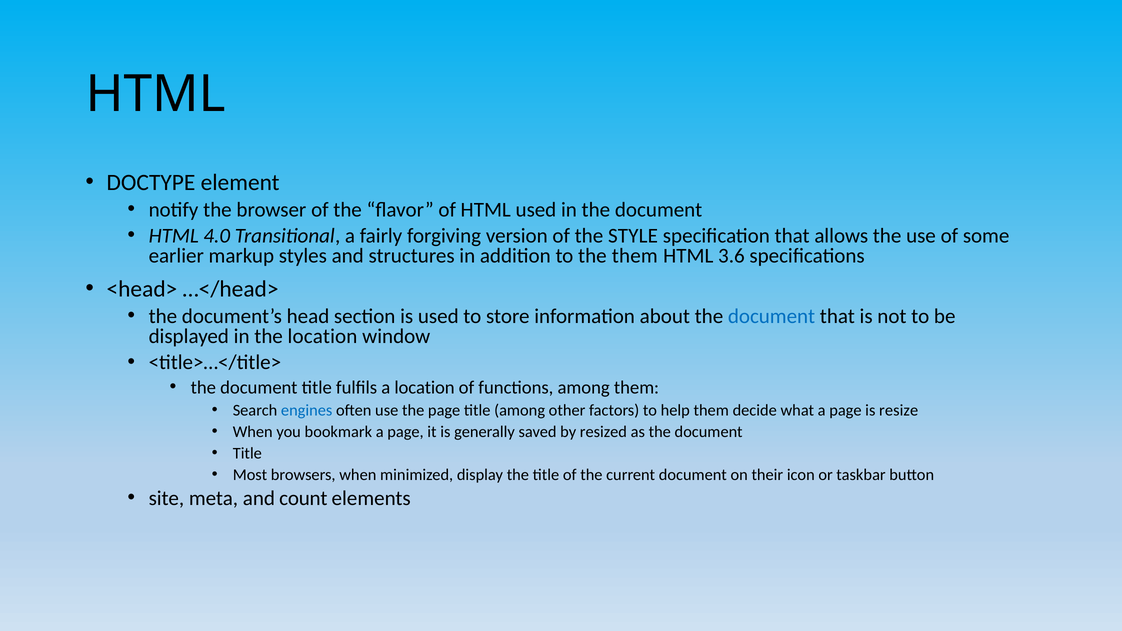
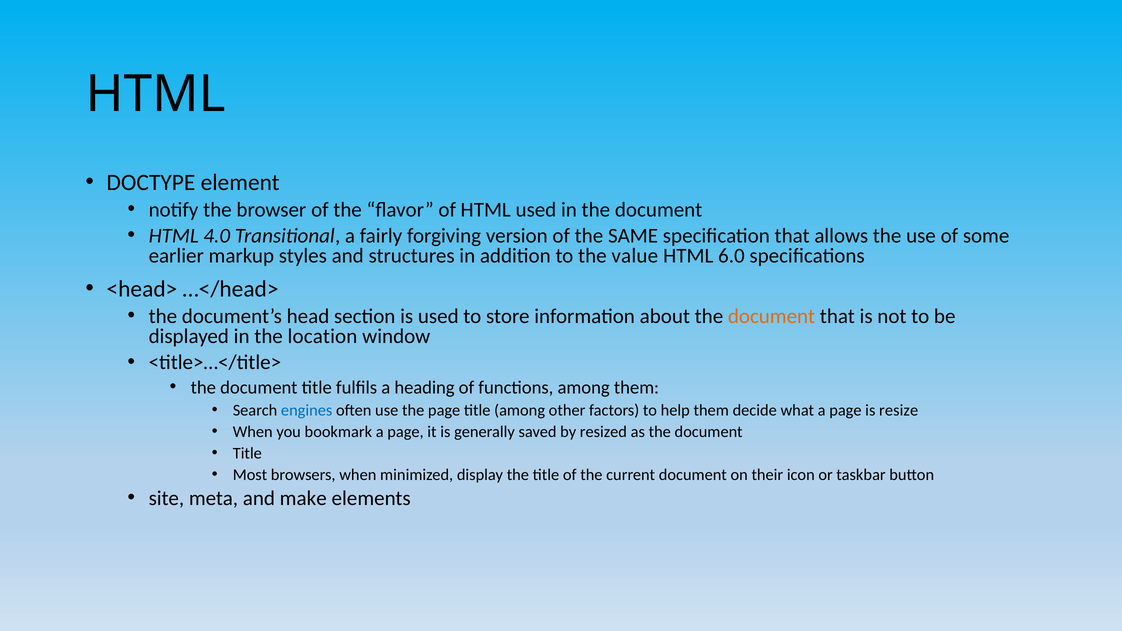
STYLE: STYLE -> SAME (633, 236)
the them: them -> value (635, 256)
3.6: 3.6 -> 6.0 (731, 256)
document colour: blue -> orange (772, 316)
a location: location -> heading (424, 387)
count: count -> make (303, 498)
